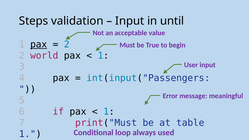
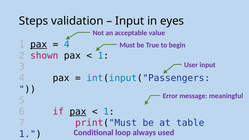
until: until -> eyes (172, 21)
2: 2 -> 4 (67, 44)
world: world -> shown (44, 56)
pax underline: none -> present (78, 112)
